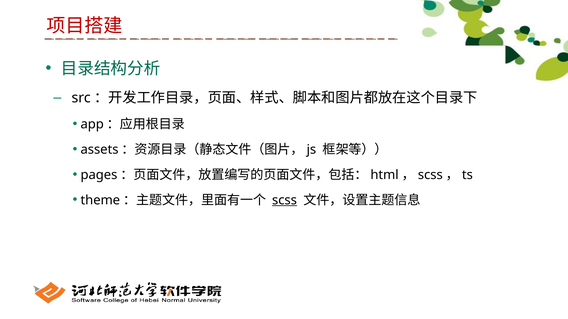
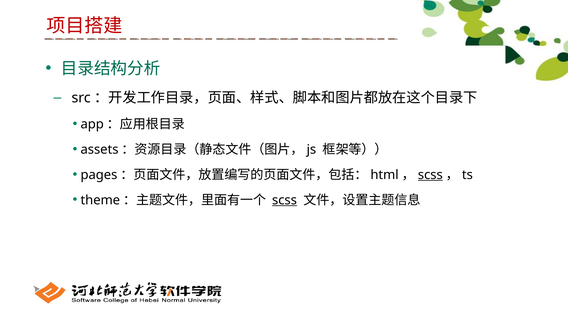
scss underline: none -> present (430, 175)
